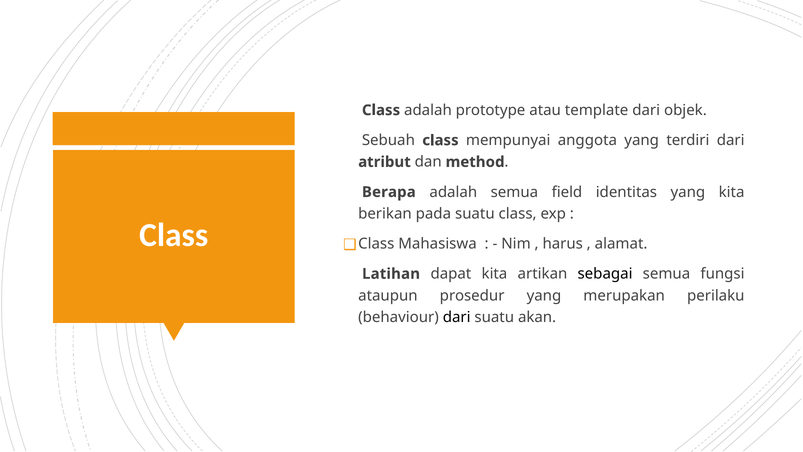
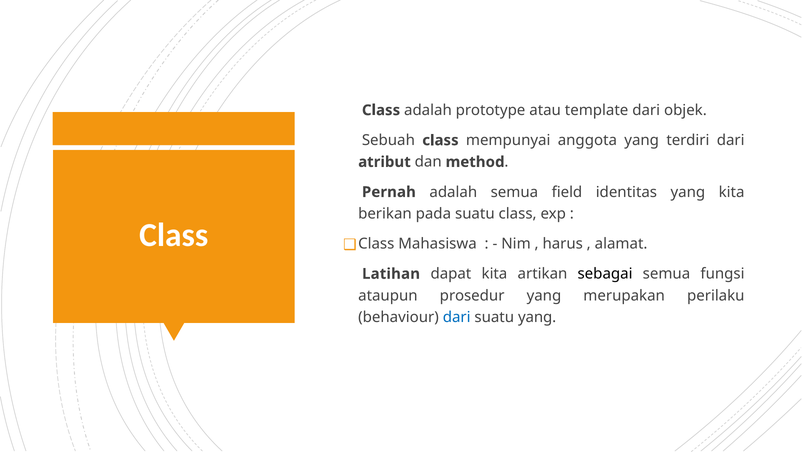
Berapa: Berapa -> Pernah (389, 192)
dari colour: black -> blue (457, 317)
suatu akan: akan -> yang (537, 317)
